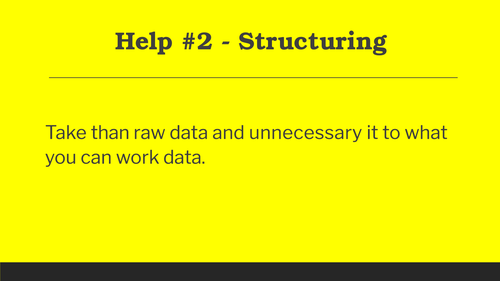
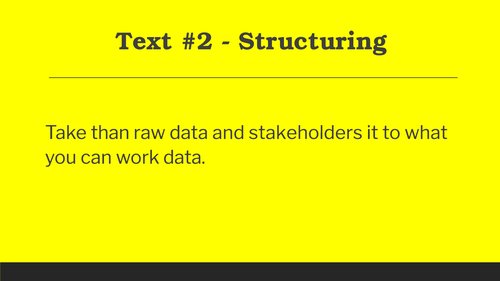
Help: Help -> Text (144, 41)
unnecessary: unnecessary -> stakeholders (306, 133)
